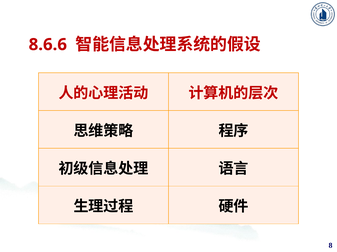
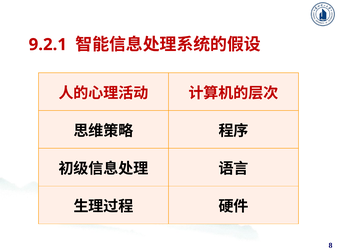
8.6.6: 8.6.6 -> 9.2.1 (48, 45)
